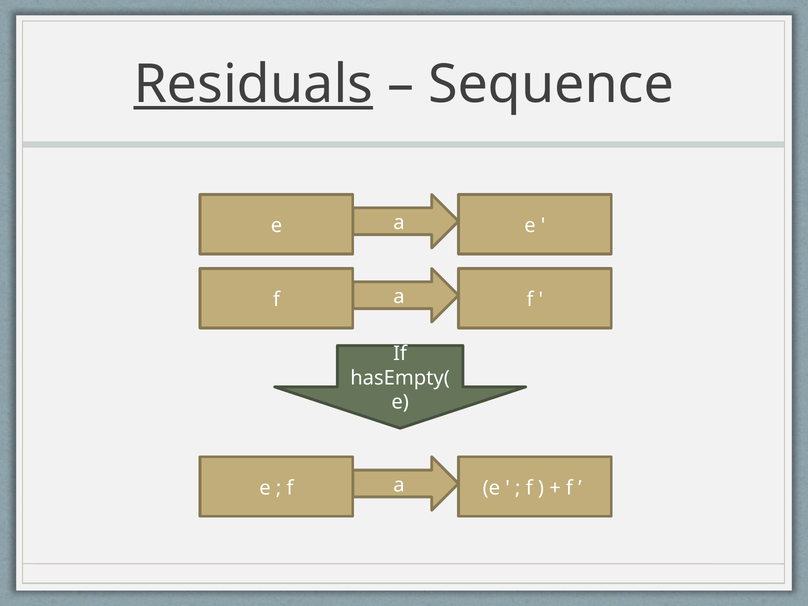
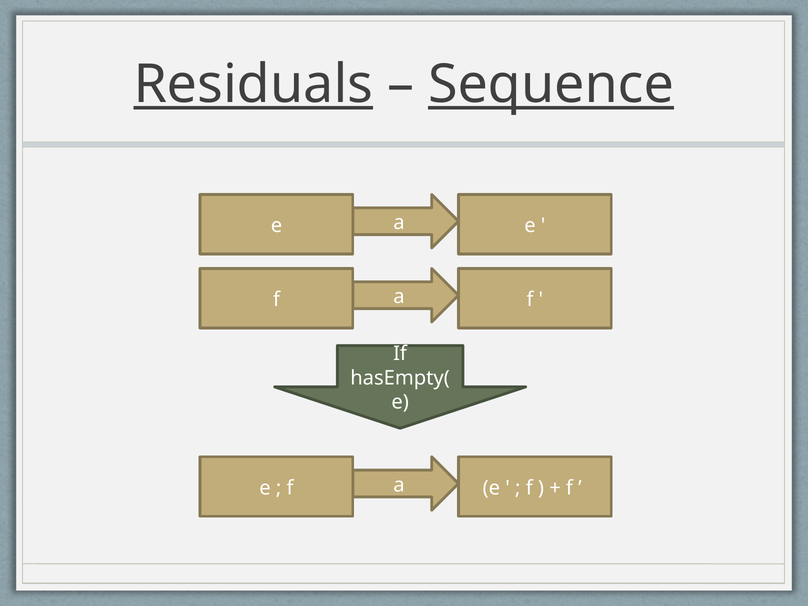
Sequence underline: none -> present (551, 84)
